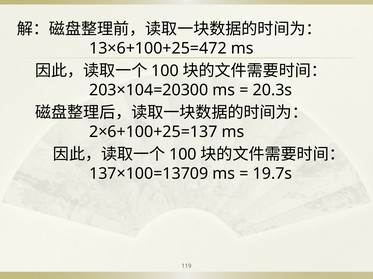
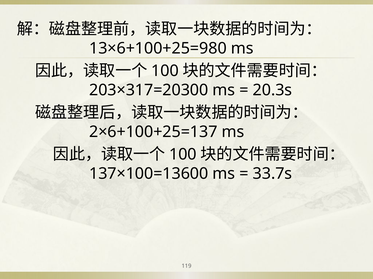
13×6+100+25=472: 13×6+100+25=472 -> 13×6+100+25=980 (158, 48)
203×104=20300: 203×104=20300 -> 203×317=20300 (149, 90)
137×100=13709: 137×100=13709 -> 137×100=13600 (149, 174)
19.7s: 19.7s -> 33.7s (272, 174)
